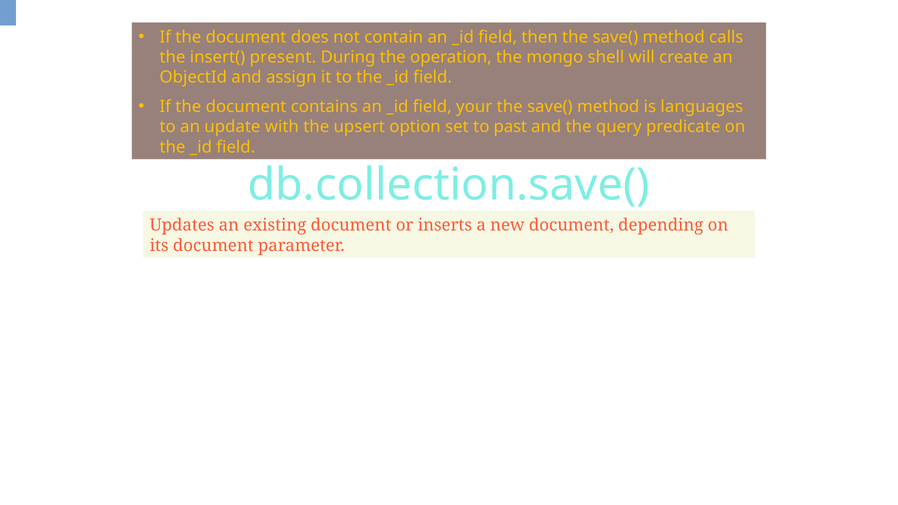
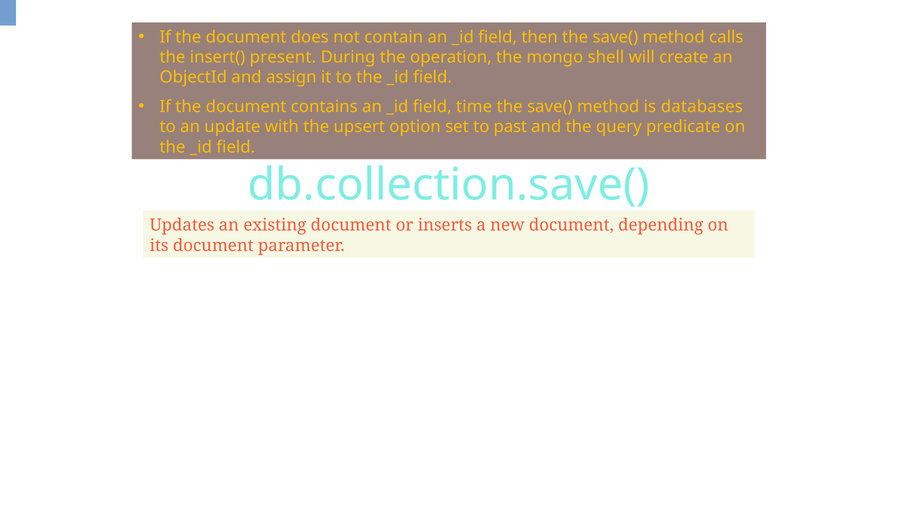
your: your -> time (474, 107)
languages: languages -> databases (702, 107)
